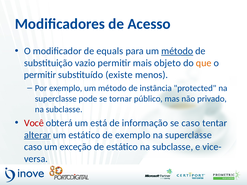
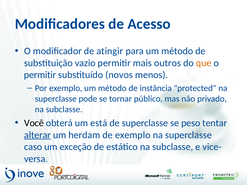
equals: equals -> atingir (110, 51)
método underline: present -> none (177, 51)
objeto: objeto -> outros (167, 63)
existe: existe -> novos (119, 75)
Você colour: red -> black (34, 123)
de informação: informação -> superclasse (145, 123)
se caso: caso -> peso (191, 123)
um estático: estático -> herdam (84, 135)
